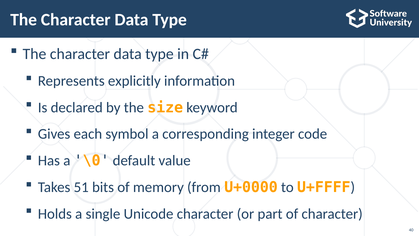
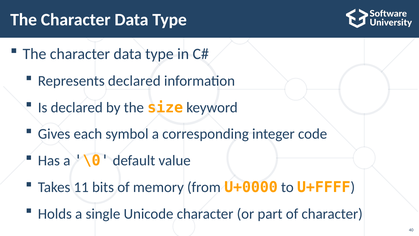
Represents explicitly: explicitly -> declared (134, 81)
51: 51 -> 11 (81, 187)
